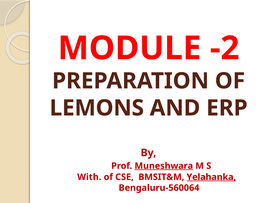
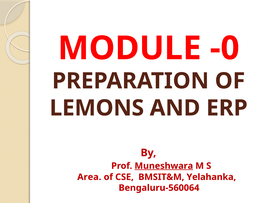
-2: -2 -> -0 (225, 48)
With: With -> Area (89, 177)
Yelahanka underline: present -> none (211, 177)
